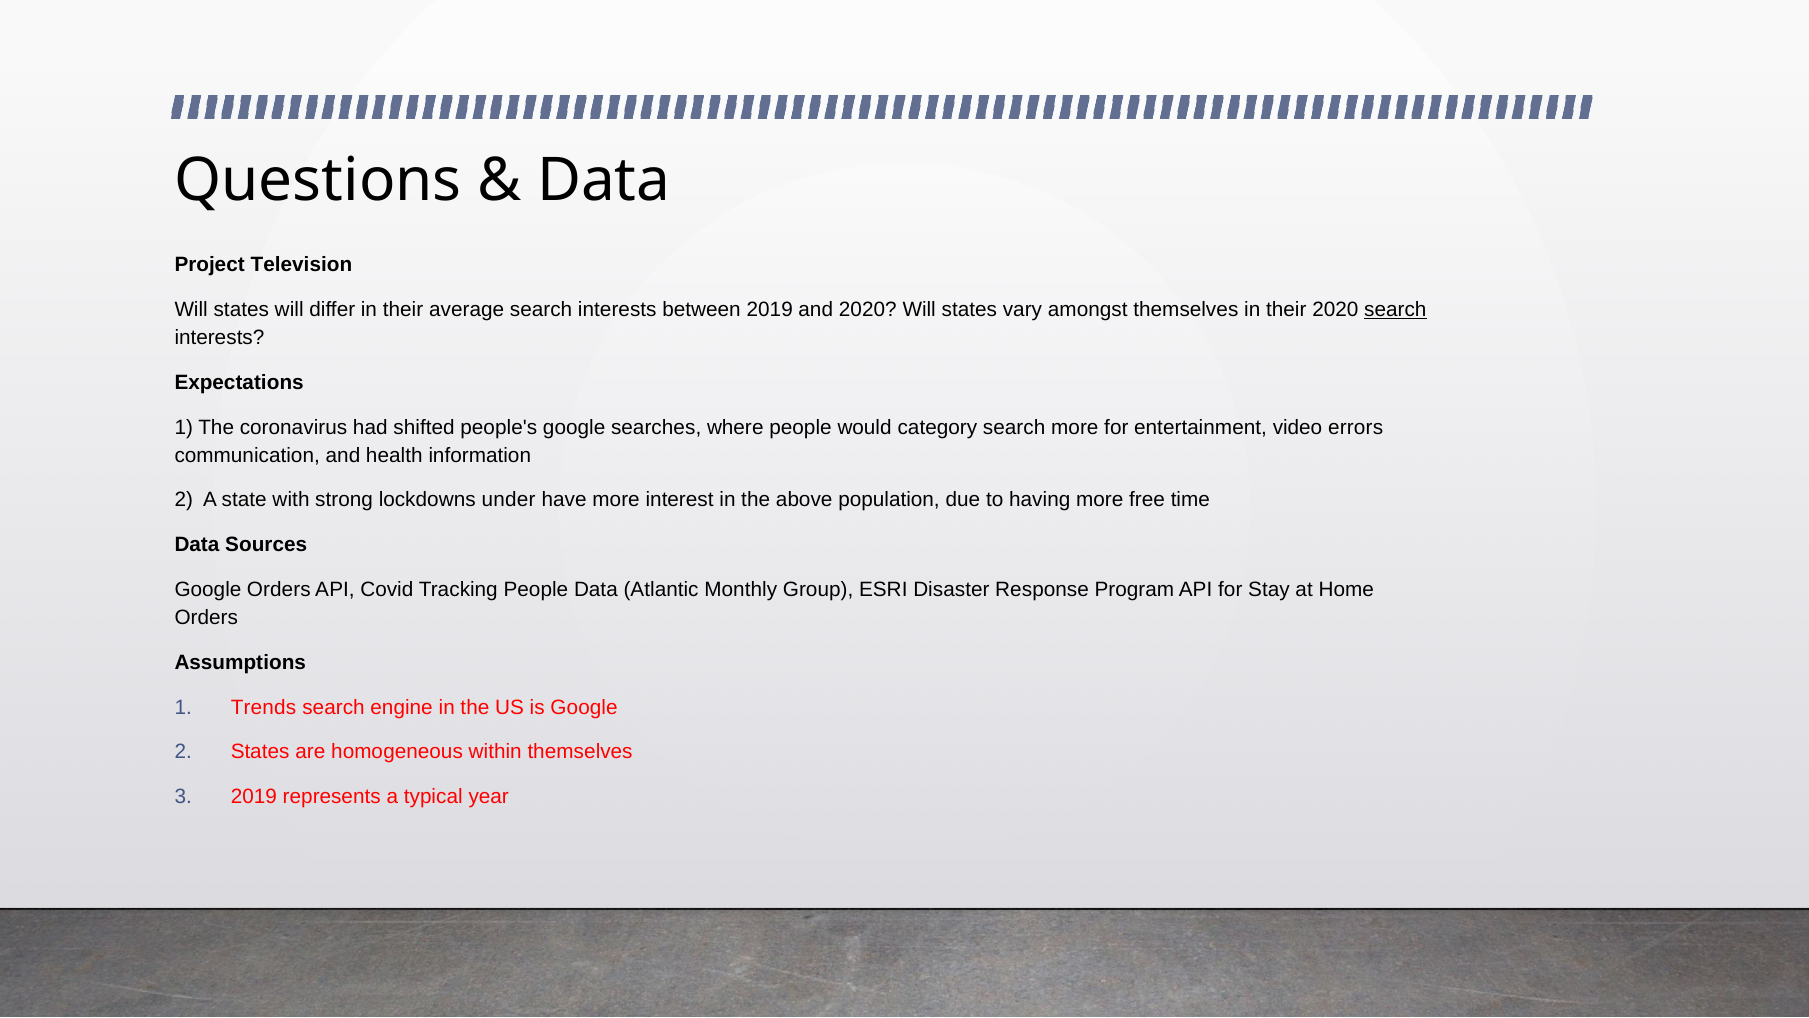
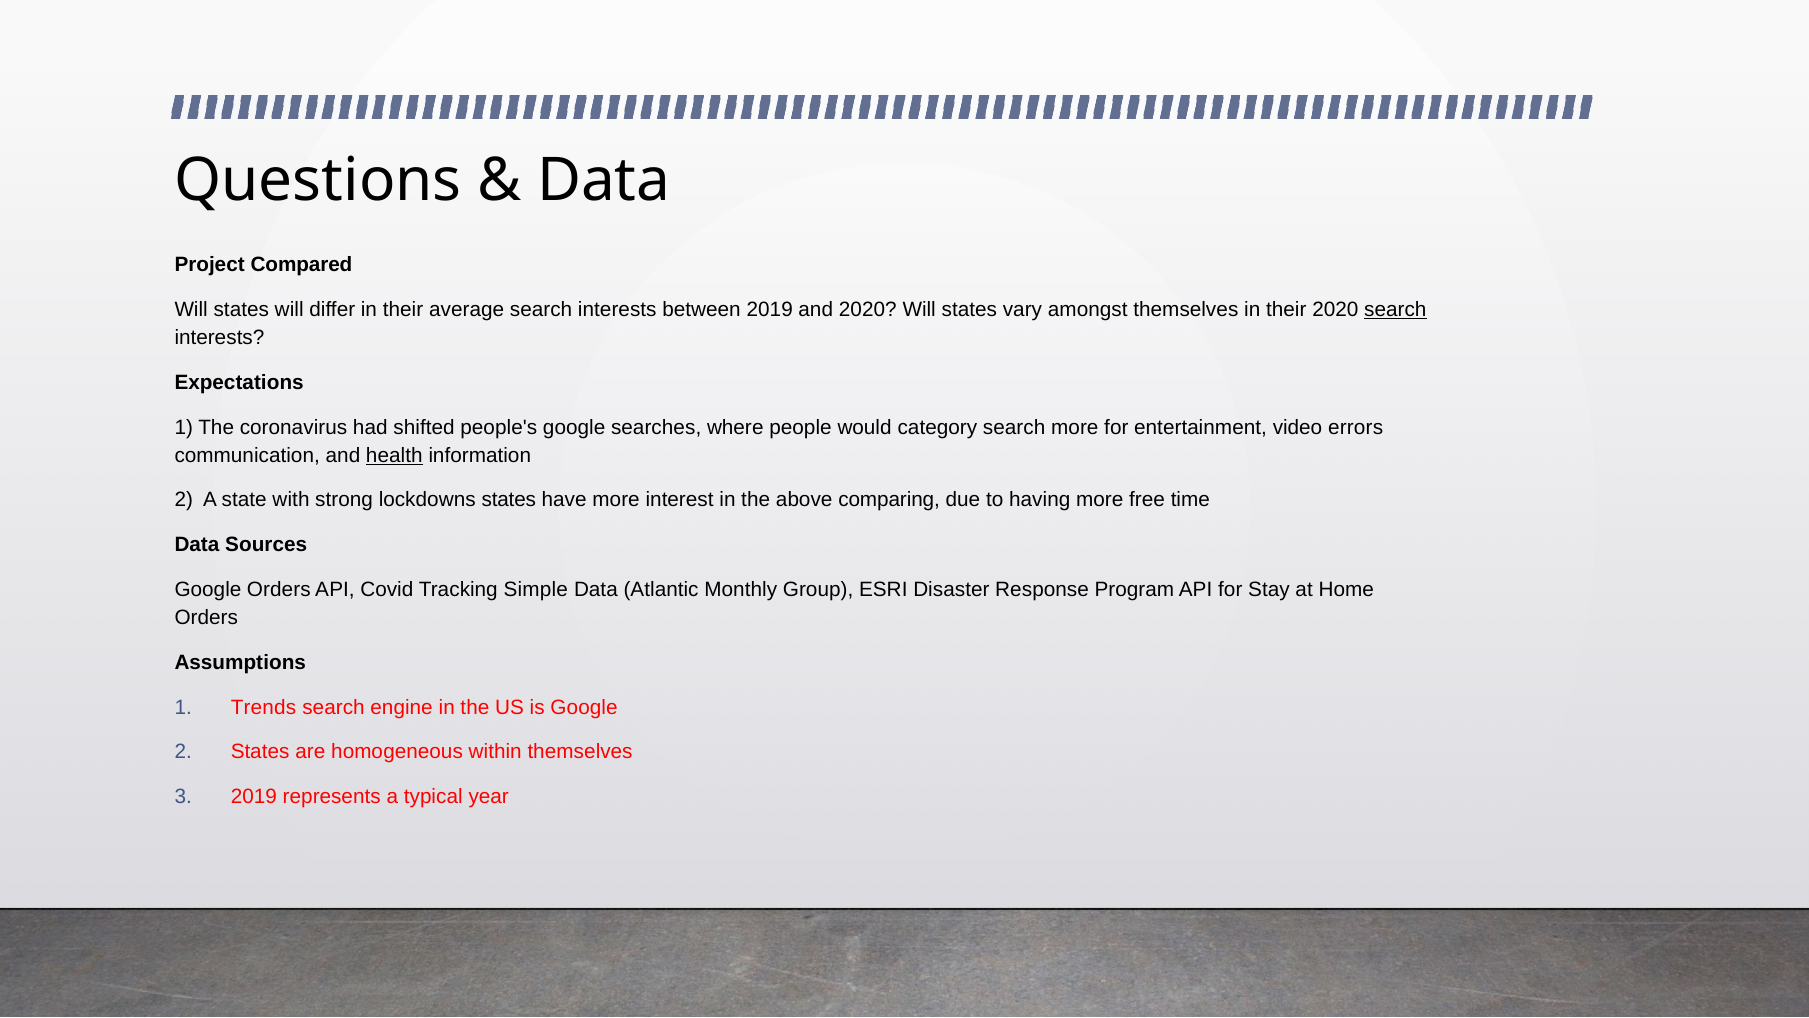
Television: Television -> Compared (301, 265)
health underline: none -> present (394, 455)
lockdowns under: under -> states (509, 500)
population: population -> comparing (889, 500)
Tracking People: People -> Simple (536, 590)
